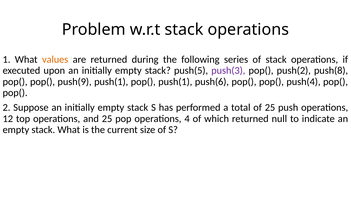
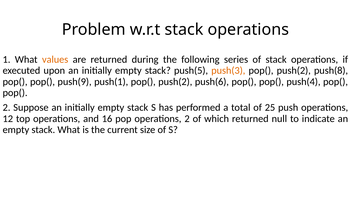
push(3 colour: purple -> orange (228, 70)
push(1 pop( push(1: push(1 -> push(2 (175, 81)
and 25: 25 -> 16 (107, 118)
operations 4: 4 -> 2 (187, 118)
